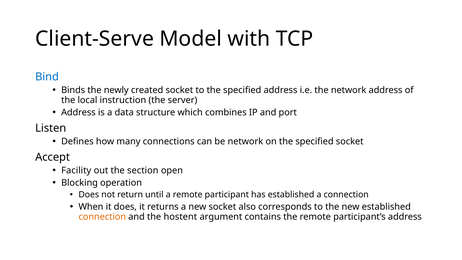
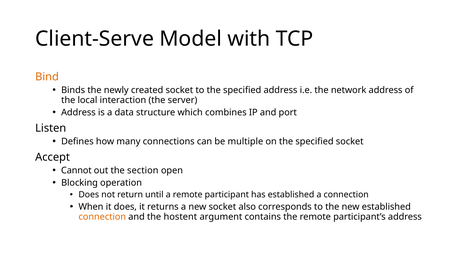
Bind colour: blue -> orange (47, 77)
instruction: instruction -> interaction (123, 100)
be network: network -> multiple (245, 141)
Facility: Facility -> Cannot (76, 170)
